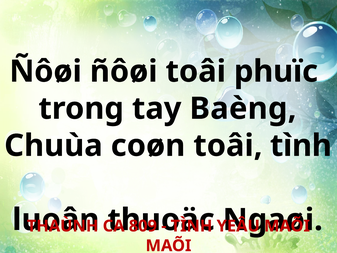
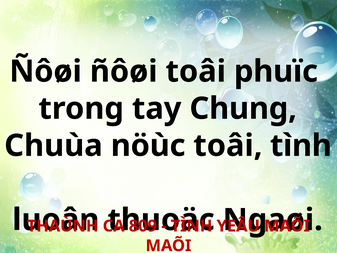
Baèng: Baèng -> Chung (243, 108)
coøn: coøn -> nöùc (148, 146)
